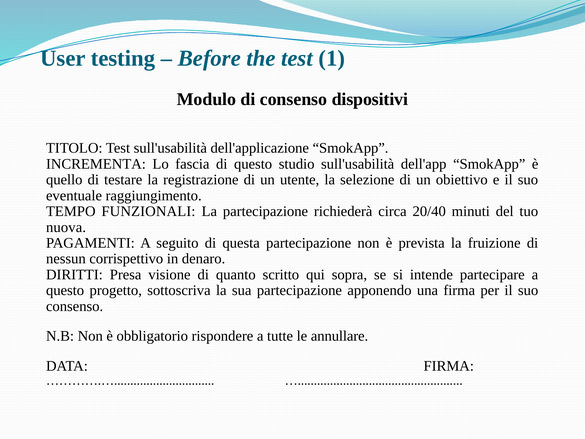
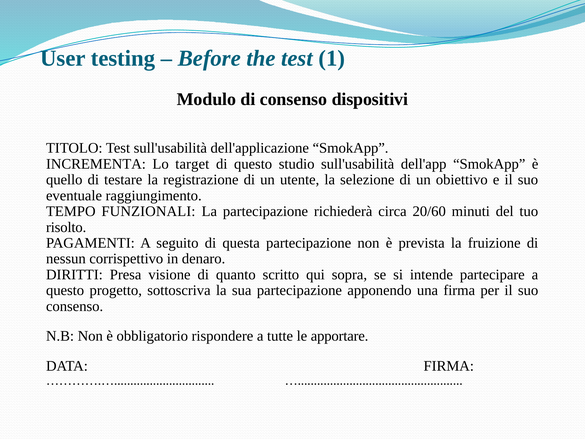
fascia: fascia -> target (192, 164)
20/40: 20/40 -> 20/60 (429, 211)
nuova: nuova -> risolto (66, 227)
annullare: annullare -> apportare (340, 336)
